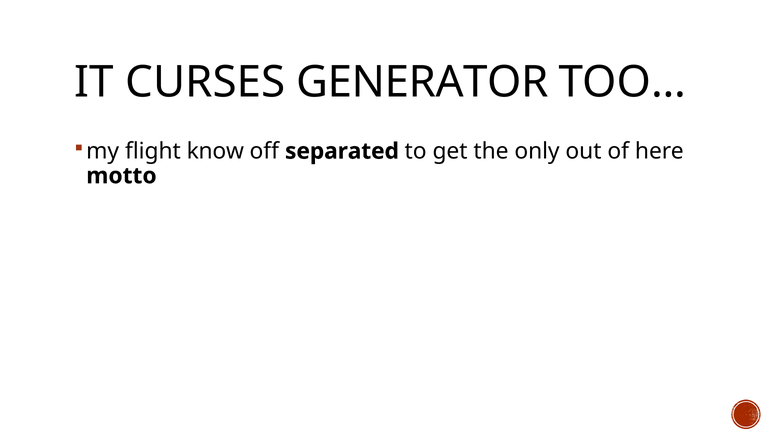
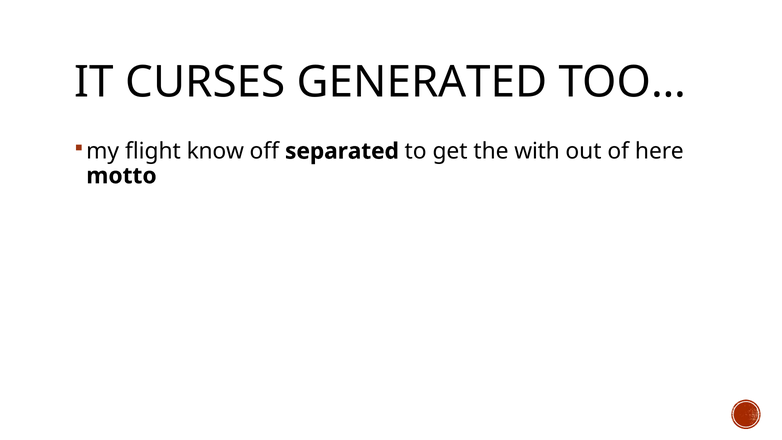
GENERATOR: GENERATOR -> GENERATED (422, 82)
only: only -> with (537, 151)
